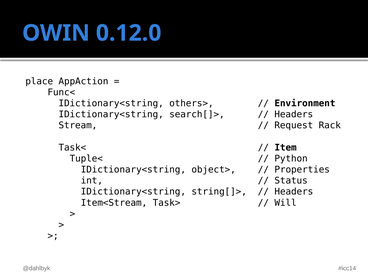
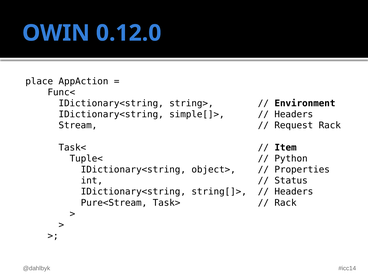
others>: others> -> string> (191, 103)
search[]>: search[]> -> simple[]> (197, 114)
Item<Stream: Item<Stream -> Pure<Stream (114, 203)
Will: Will -> Rack (286, 203)
